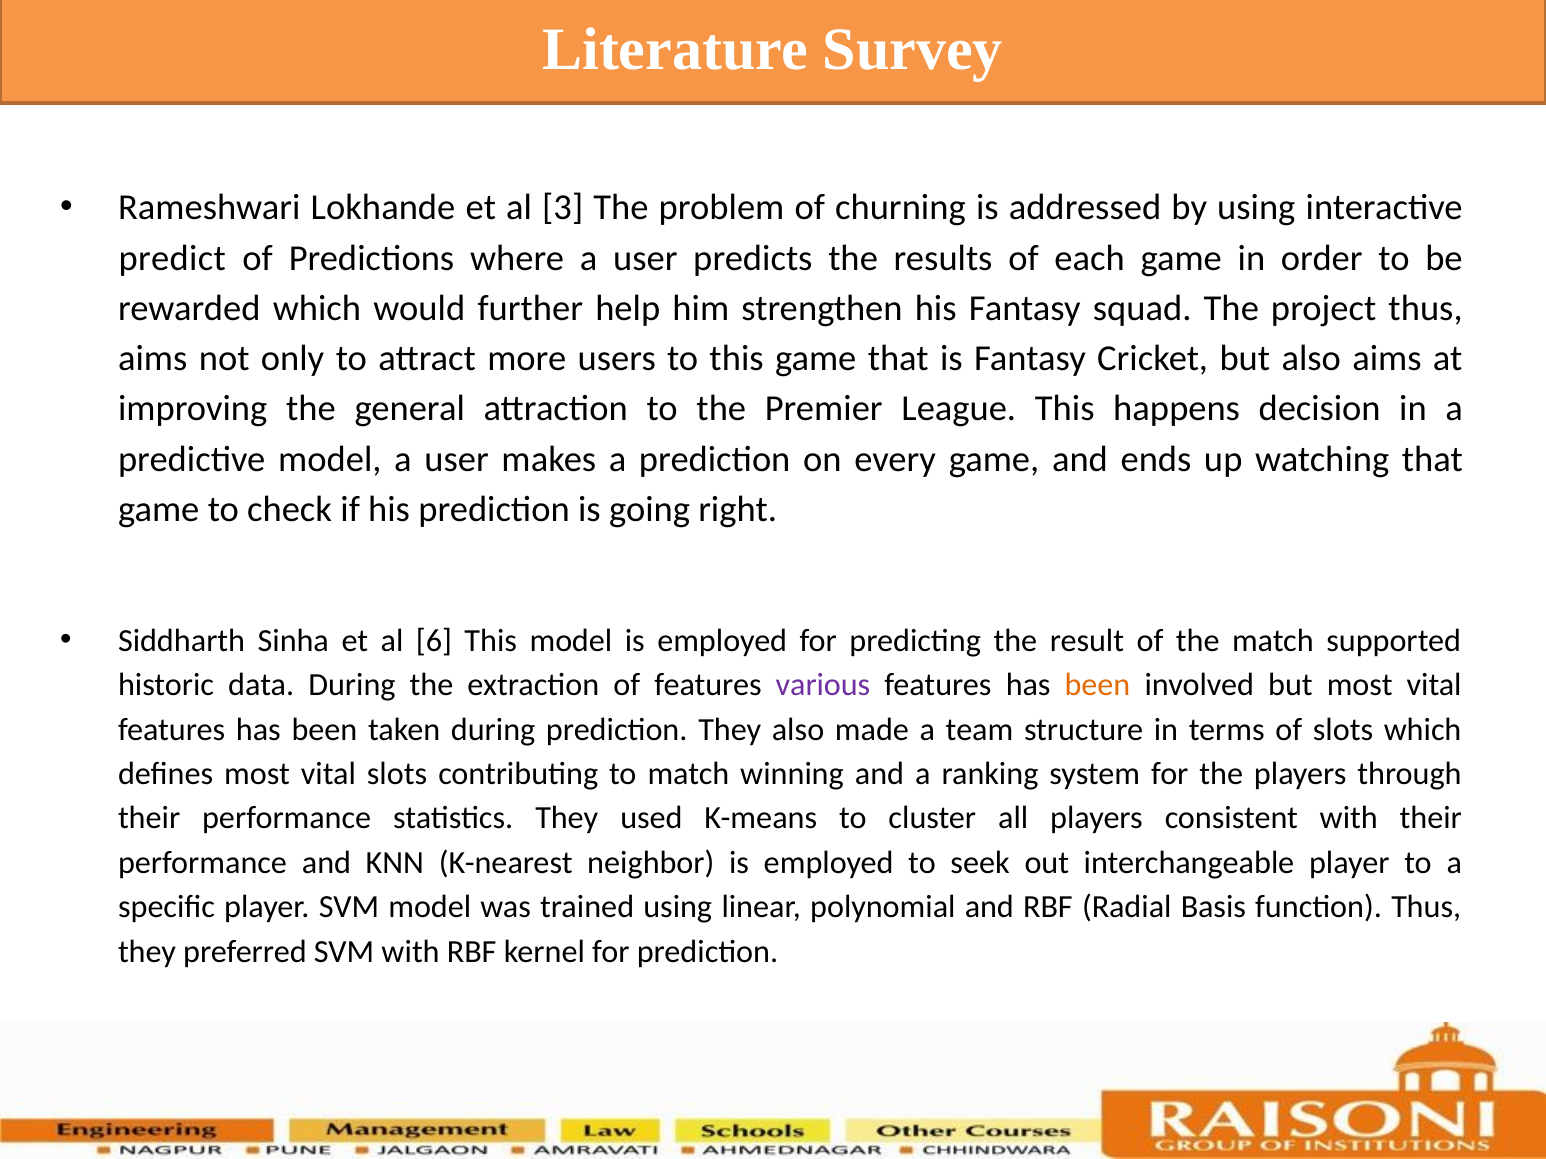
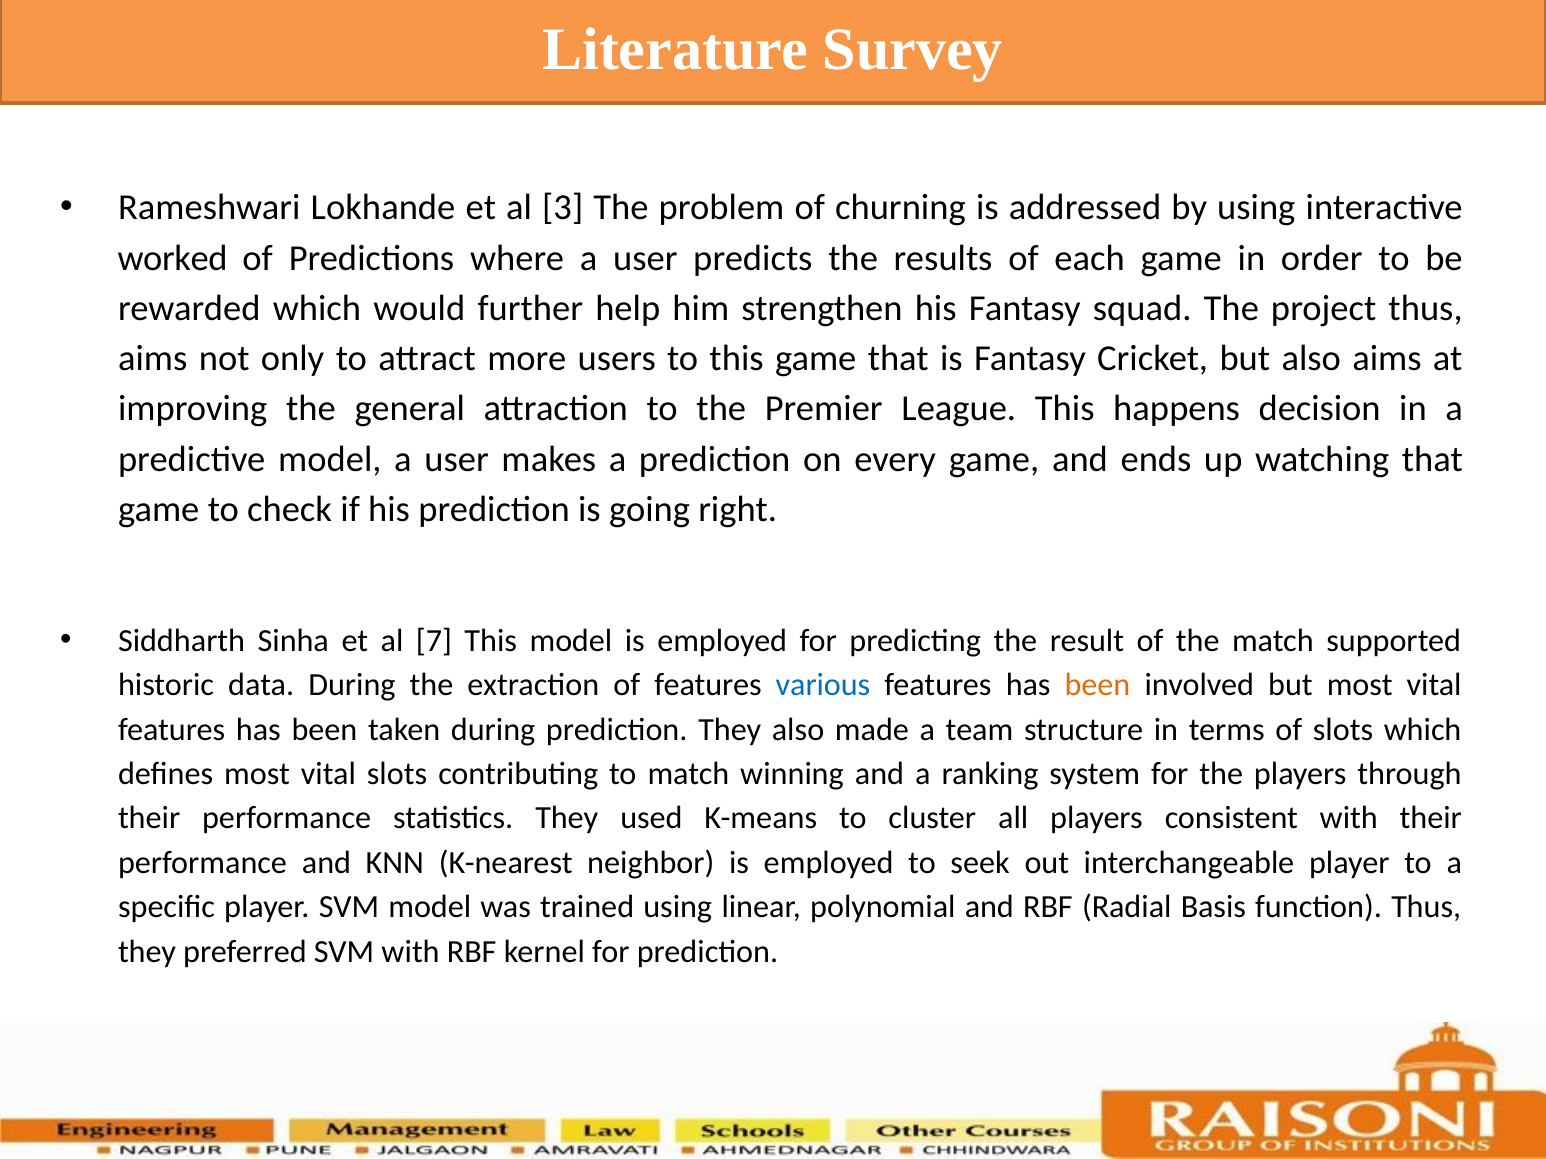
predict: predict -> worked (173, 258)
6: 6 -> 7 (434, 641)
various colour: purple -> blue (823, 685)
